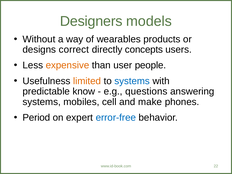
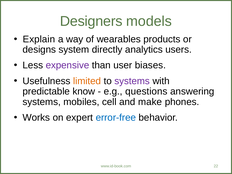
Without: Without -> Explain (39, 39)
correct: correct -> system (74, 50)
concepts: concepts -> analytics (144, 50)
expensive colour: orange -> purple (67, 65)
people: people -> biases (150, 65)
systems colour: blue -> purple (132, 81)
Period: Period -> Works (36, 118)
